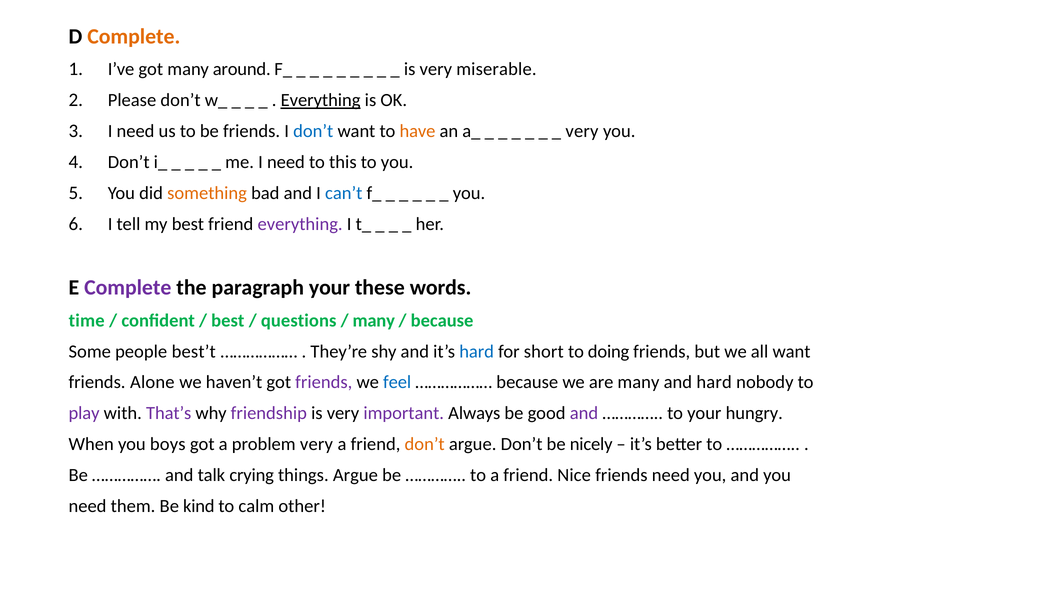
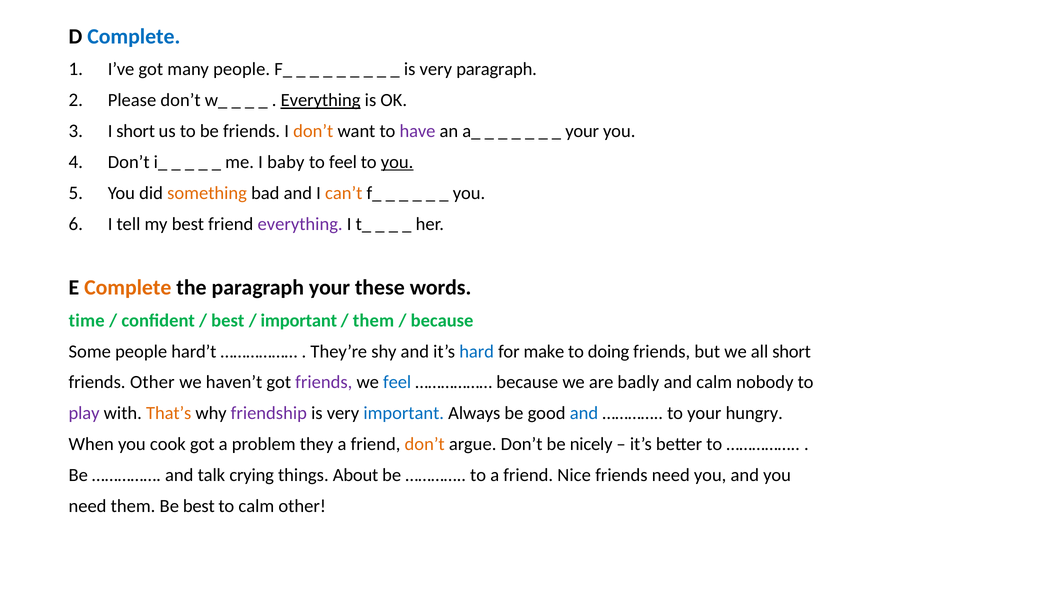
Complete colour: orange -> blue (134, 37)
many around: around -> people (242, 69)
very miserable: miserable -> paragraph (497, 69)
need: need -> short (136, 131)
don’t colour: blue -> orange (313, 131)
have colour: orange -> purple (417, 131)
very: very -> your (582, 131)
me I need: need -> baby (286, 162)
to this: this -> feel (343, 162)
you underline: none -> present (397, 162)
can’t colour: blue -> orange (344, 193)
Complete colour: purple -> orange (128, 288)
questions: questions -> important (299, 320)
many: many -> them (374, 320)
best’t: best’t -> hard’t (194, 351)
short: short -> make (544, 351)
all want: want -> short (792, 351)
friends Alone: Alone -> Other (152, 382)
are many: many -> badly (638, 382)
and hard: hard -> calm (714, 382)
That’s colour: purple -> orange (169, 413)
important colour: purple -> blue (404, 413)
and colour: purple -> blue (584, 413)
boys: boys -> cook (168, 444)
problem very: very -> they (317, 444)
things Argue: Argue -> About (356, 475)
Be kind: kind -> best (199, 506)
